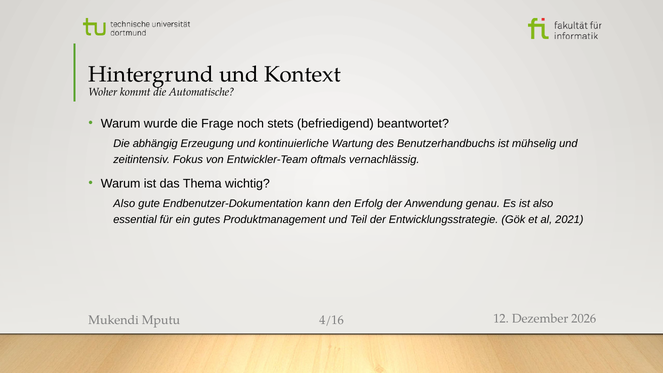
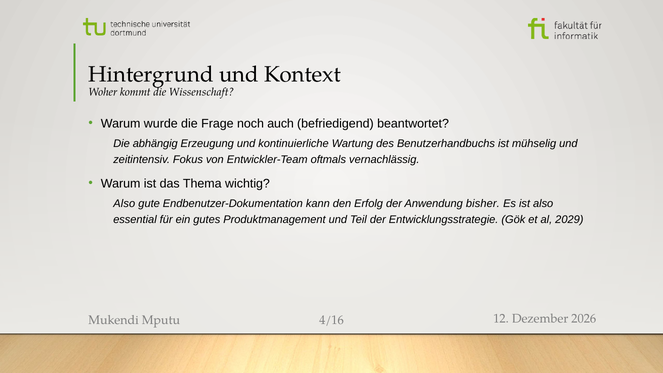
Automatische: Automatische -> Wissenschaft (202, 92)
stets: stets -> auch (281, 123)
genau: genau -> bisher (483, 203)
2021: 2021 -> 2029 (569, 219)
